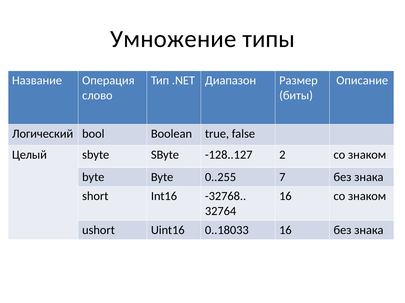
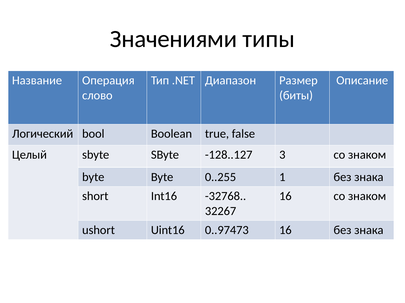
Умножение: Умножение -> Значениями (174, 39)
2: 2 -> 3 (282, 155)
7: 7 -> 1 (282, 177)
32764: 32764 -> 32267 (221, 212)
0..18033: 0..18033 -> 0..97473 (227, 231)
